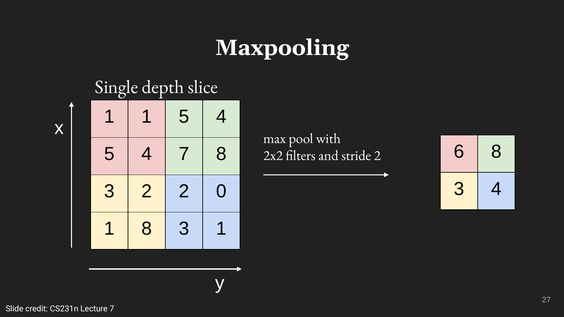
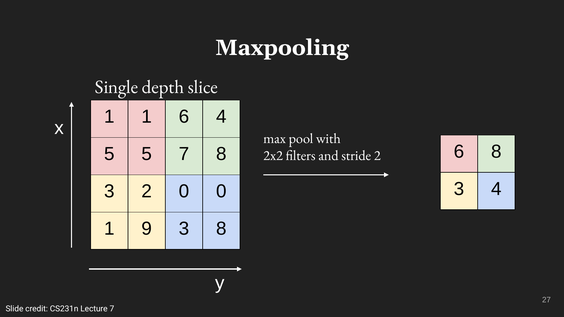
1 5: 5 -> 6 (184, 117)
4: 4 -> 5 (147, 154)
2 2: 2 -> 0 (184, 191)
1 8: 8 -> 9 (147, 229)
3 1: 1 -> 8 (221, 229)
